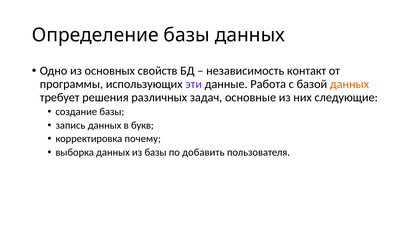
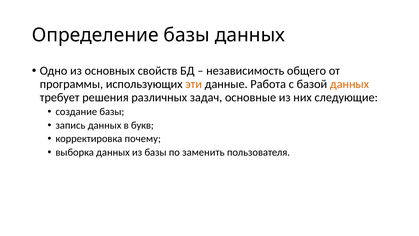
контакт: контакт -> общего (307, 71)
эти colour: purple -> orange (194, 84)
добавить: добавить -> заменить (203, 152)
